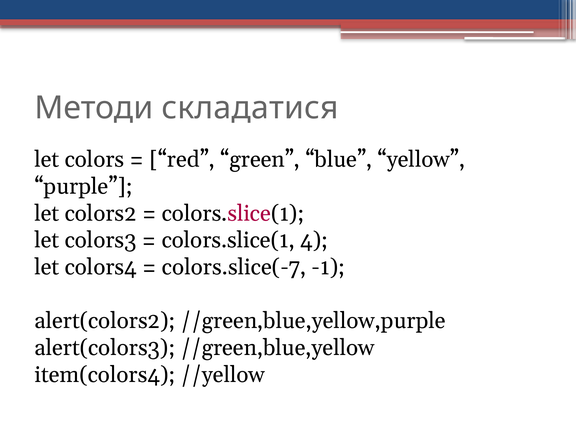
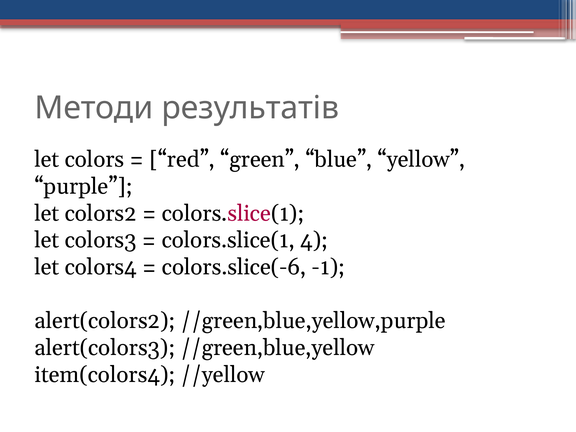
складатися: складатися -> результатів (250, 108)
colors.slice(-7: colors.slice(-7 -> colors.slice(-6 (234, 267)
